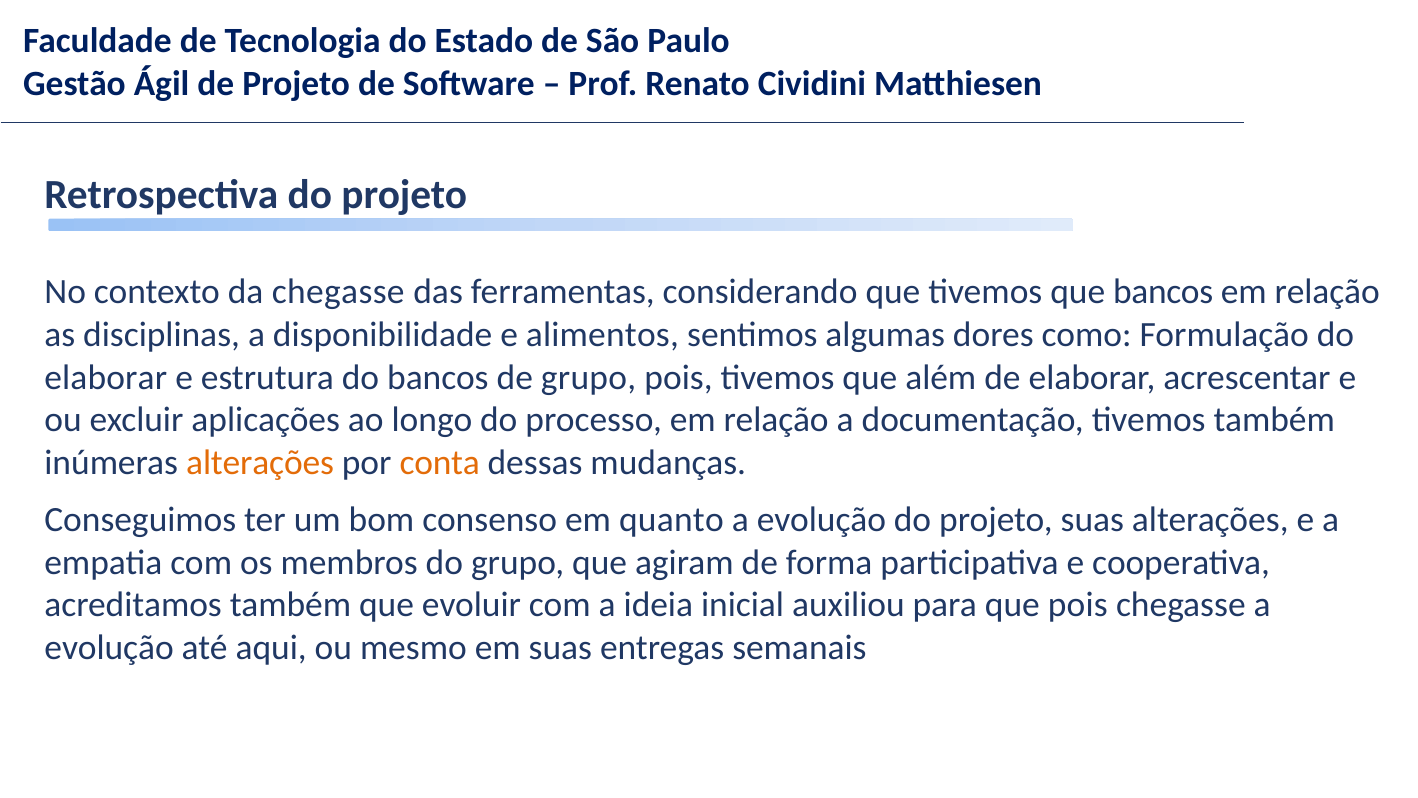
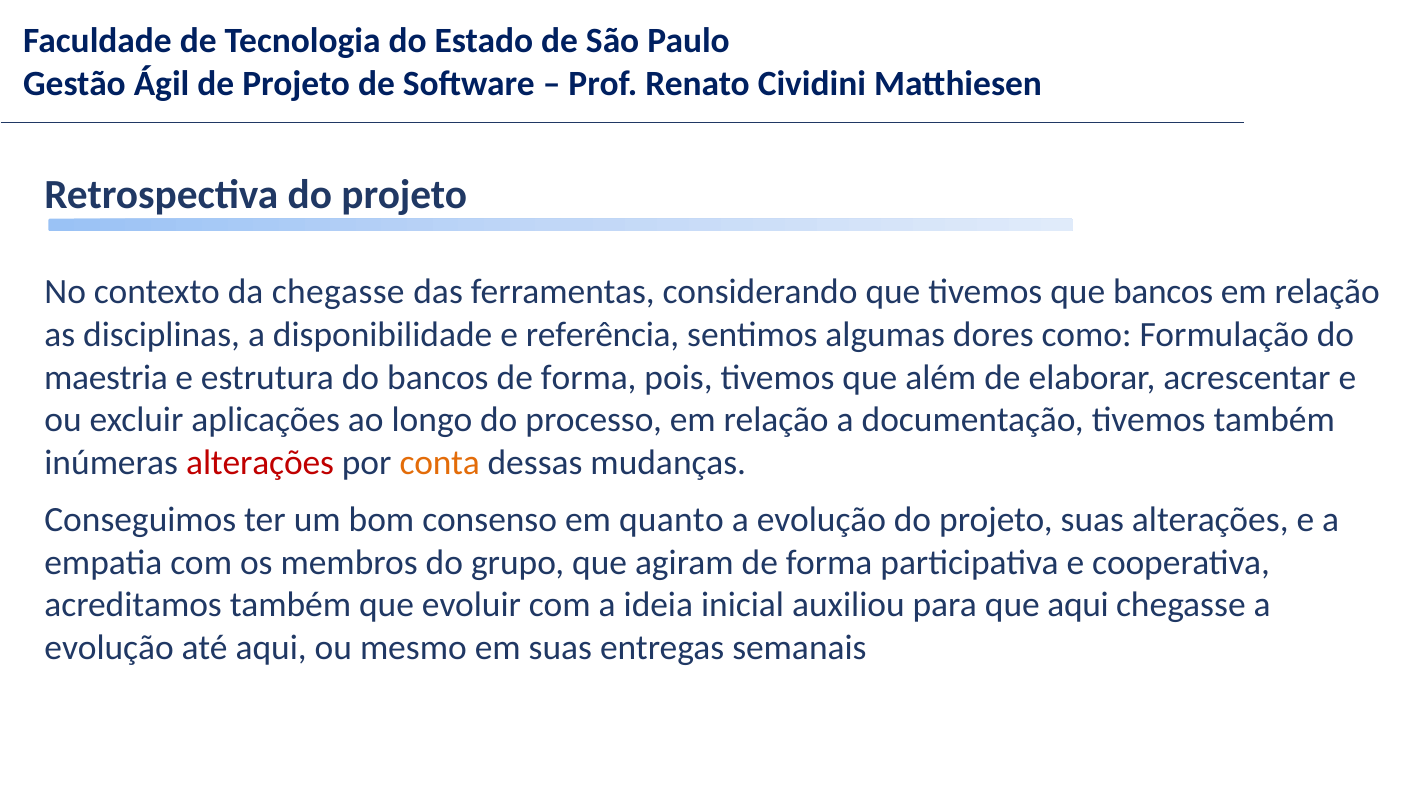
alimentos: alimentos -> referência (603, 335)
elaborar: elaborar -> maestria (106, 377)
bancos de grupo: grupo -> forma (589, 377)
alterações colour: orange -> red (260, 462)
que pois: pois -> aqui (1078, 605)
